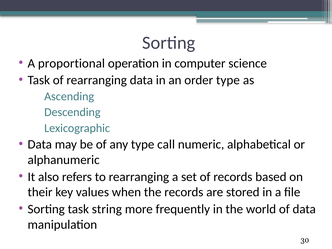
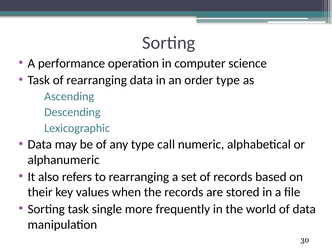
proportional: proportional -> performance (72, 63)
string: string -> single (107, 209)
